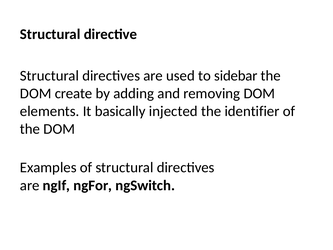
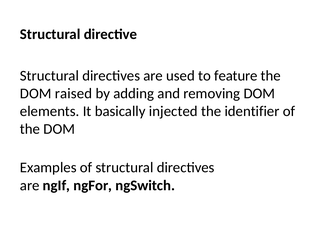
sidebar: sidebar -> feature (236, 76)
create: create -> raised (73, 93)
